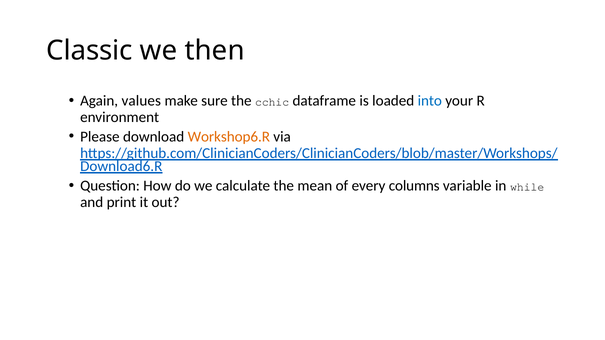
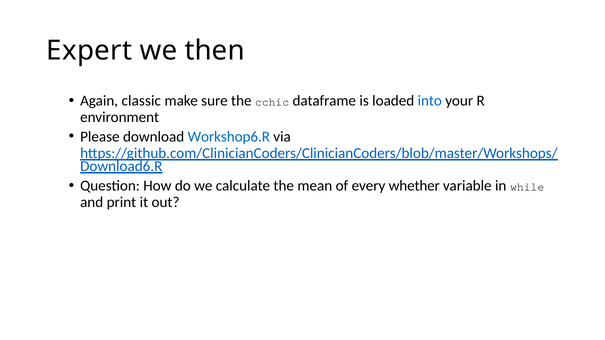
Classic: Classic -> Expert (89, 51)
values: values -> classic (141, 101)
Workshop6.R colour: orange -> blue (229, 137)
columns: columns -> whether (414, 186)
